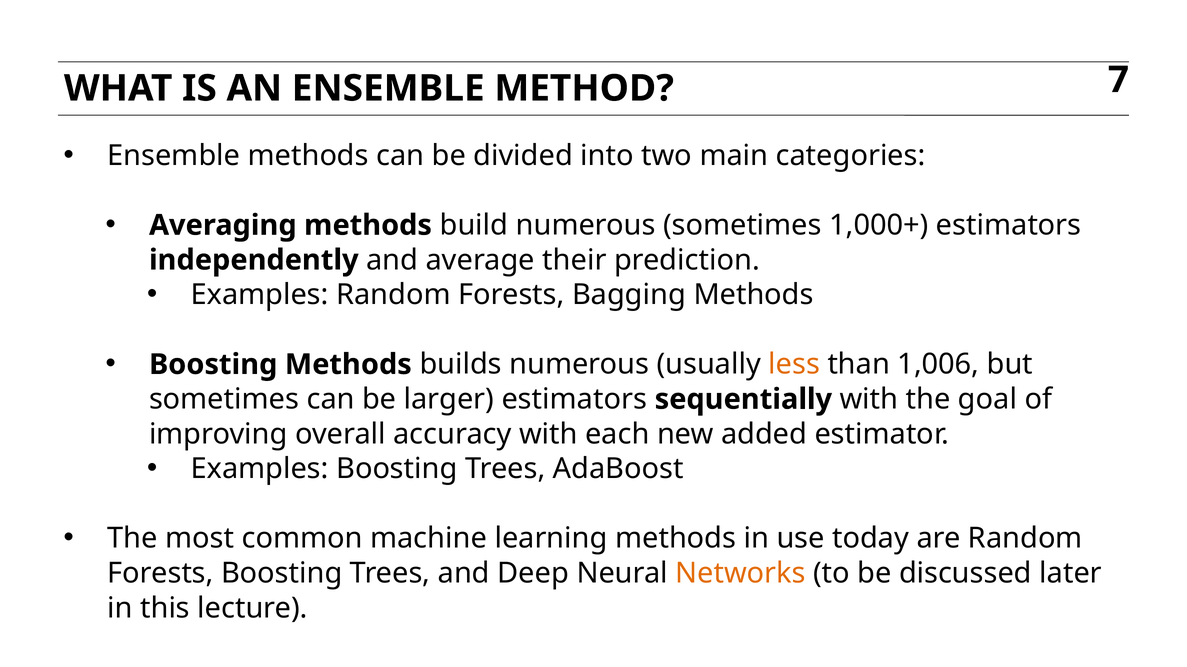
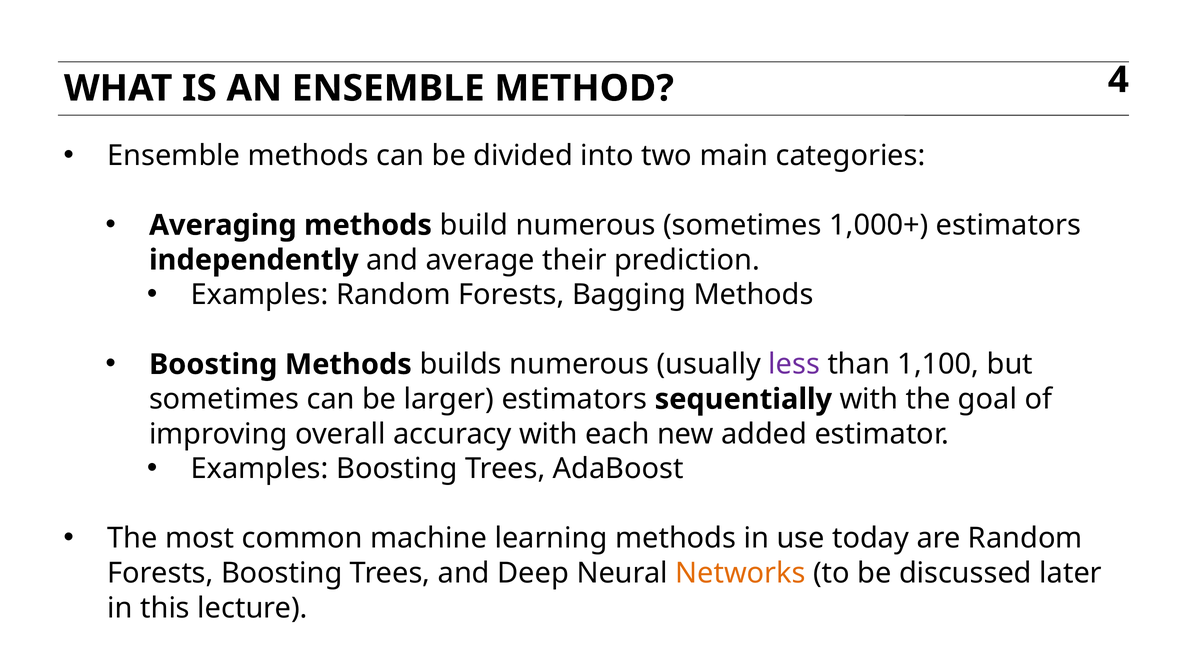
7: 7 -> 4 (1118, 80)
less colour: orange -> purple (794, 364)
1,006: 1,006 -> 1,100 (938, 364)
